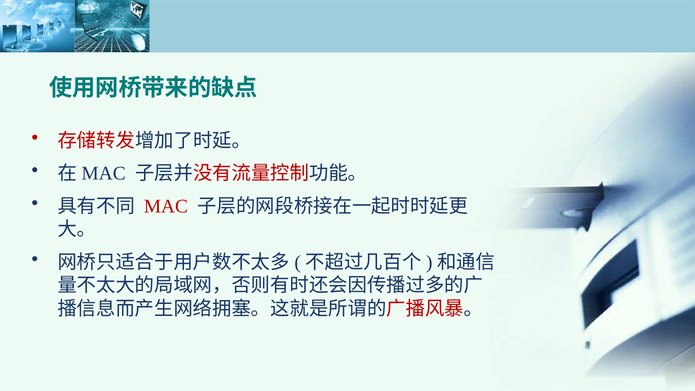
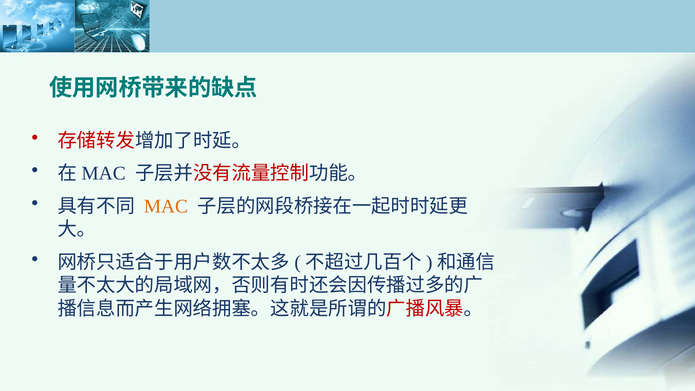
MAC colour: red -> orange (166, 206)
